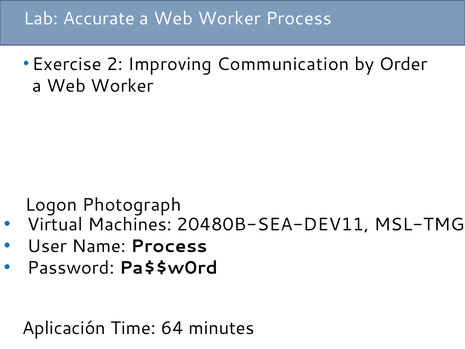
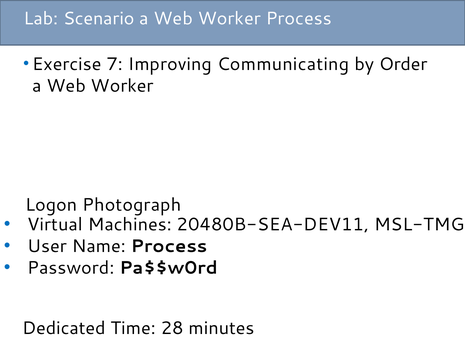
Accurate: Accurate -> Scenario (99, 18)
2: 2 -> 7 (115, 64)
Communication: Communication -> Communicating (283, 64)
Aplicación: Aplicación -> Dedicated (64, 328)
64: 64 -> 28 (172, 328)
